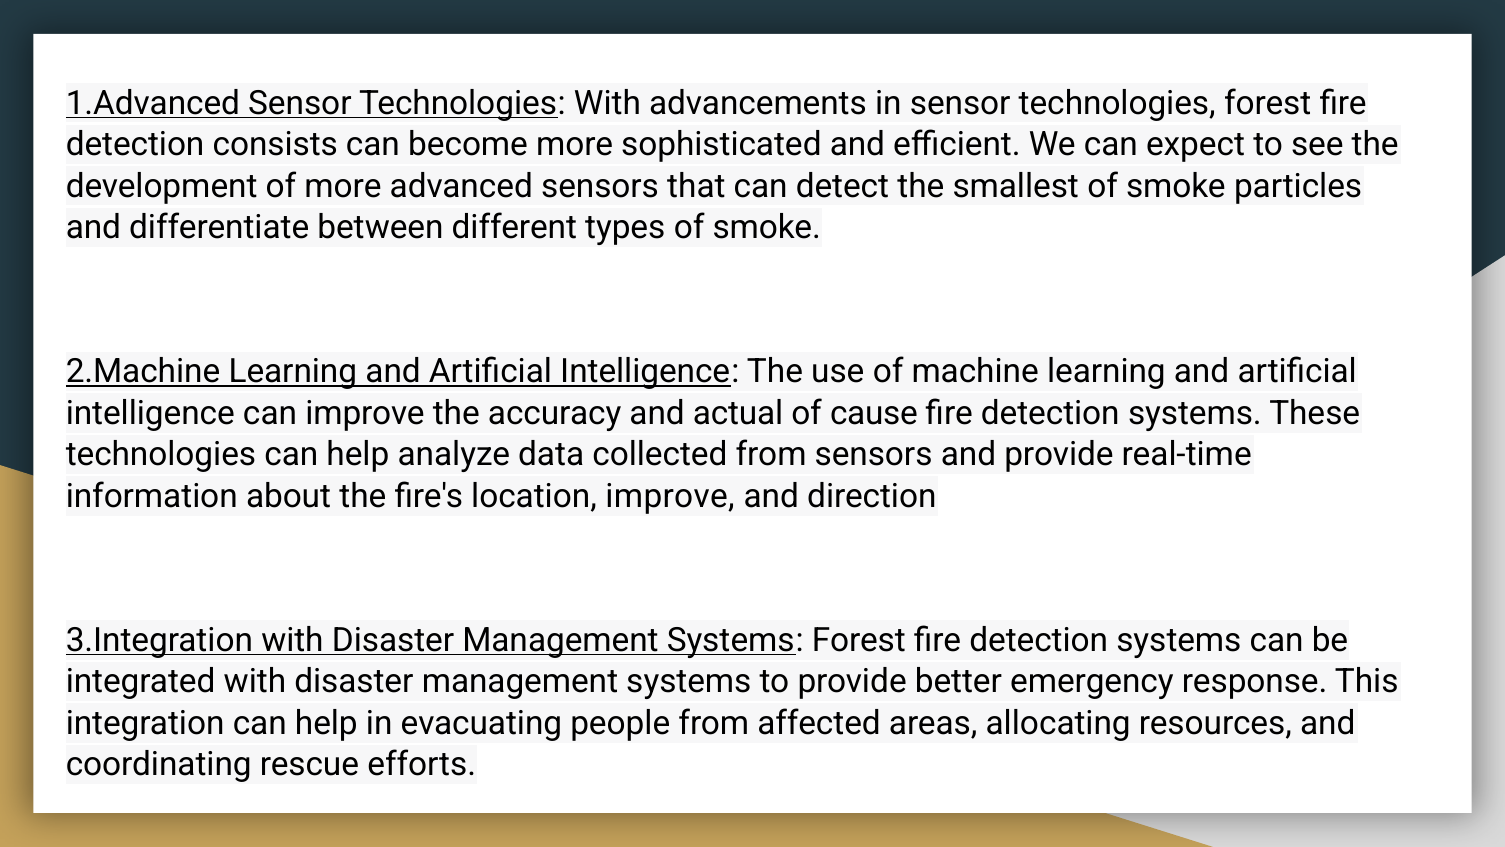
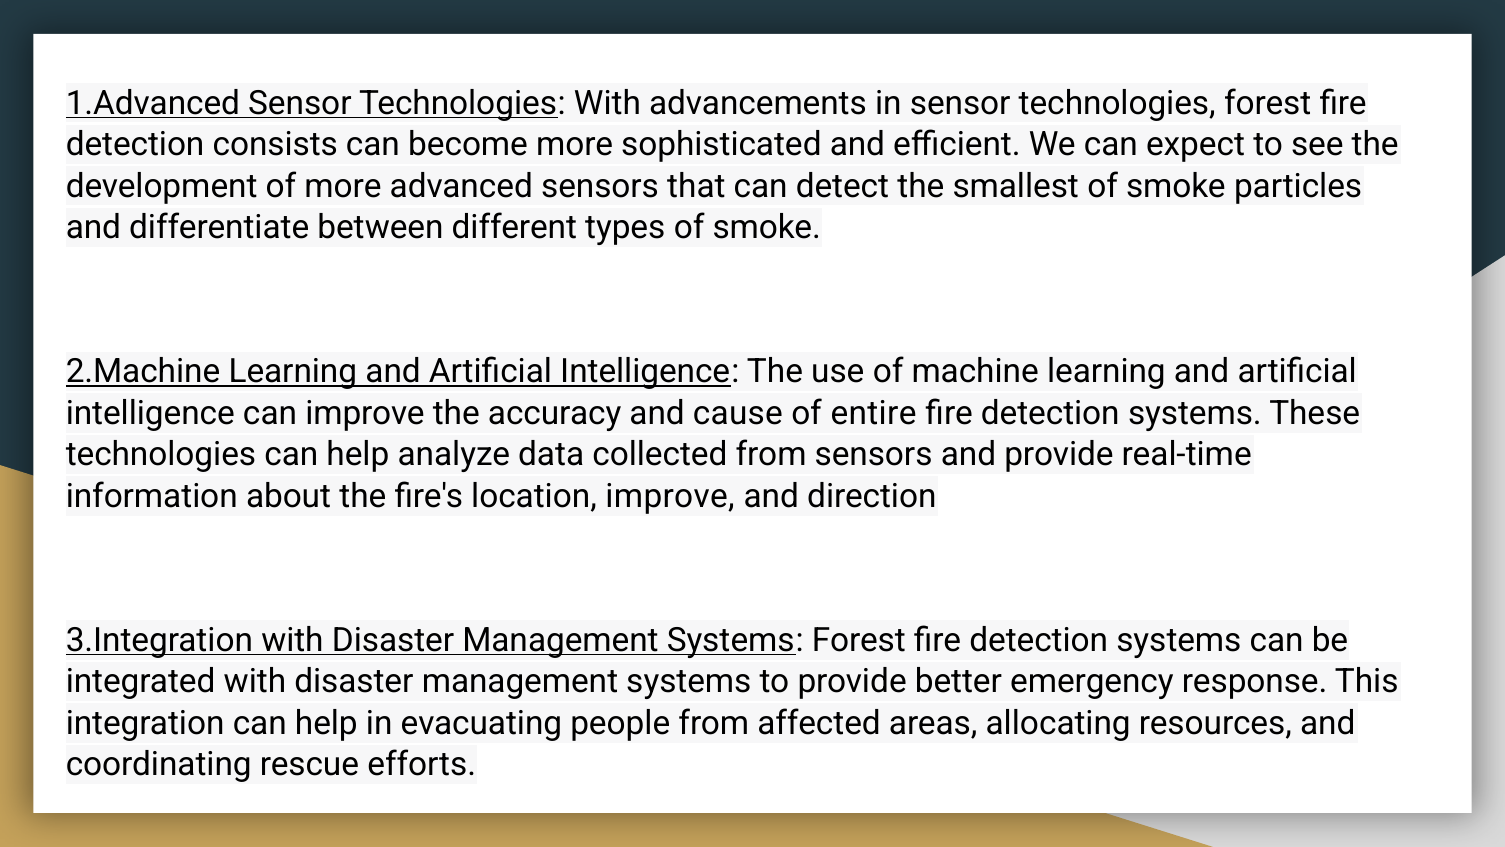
actual: actual -> cause (738, 413)
cause: cause -> entire (874, 413)
